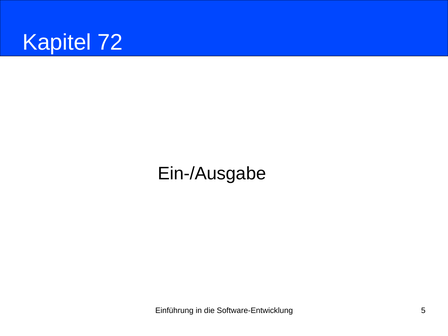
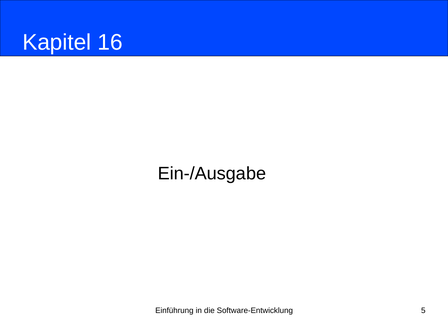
72: 72 -> 16 (110, 42)
